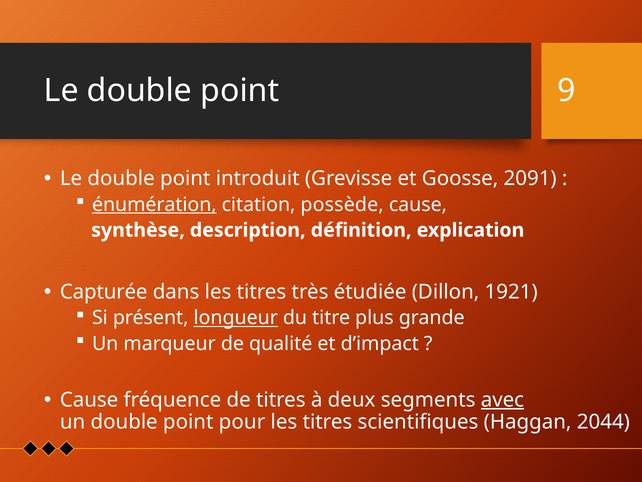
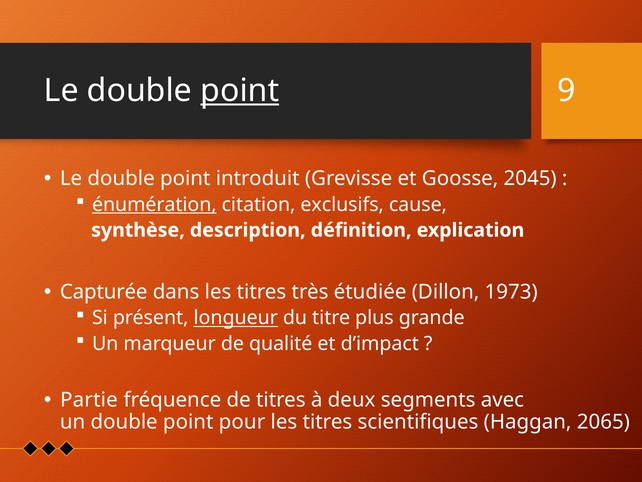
point underline: none -> present (240, 91)
2091: 2091 -> 2045 (530, 178)
possède: possède -> exclusifs (342, 204)
1921: 1921 -> 1973 (511, 292)
Cause: Cause -> Partie (89, 400)
avec underline: present -> none (502, 400)
2044: 2044 -> 2065 (603, 422)
